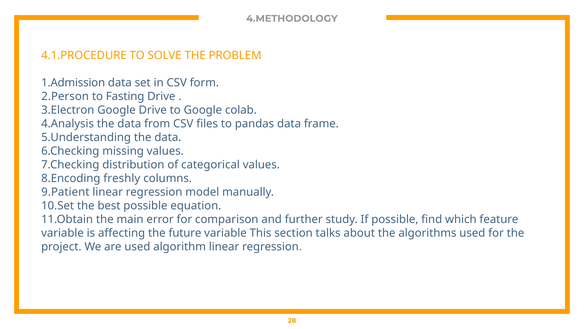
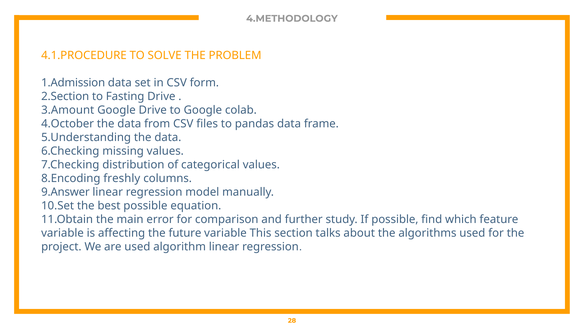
2.Person: 2.Person -> 2.Section (65, 96)
3.Electron: 3.Electron -> 3.Amount (68, 110)
4.Analysis: 4.Analysis -> 4.October (68, 124)
9.Patient: 9.Patient -> 9.Answer (65, 192)
